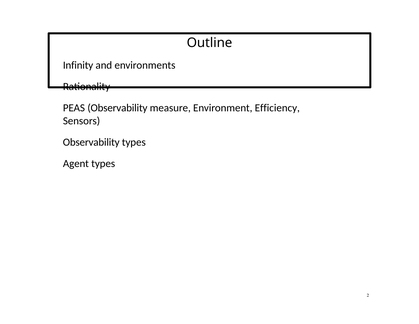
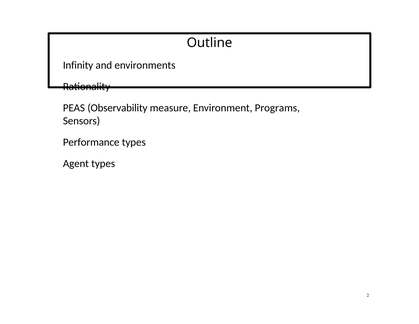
Efficiency: Efficiency -> Programs (277, 108)
Observability: Observability -> Performance (91, 142)
